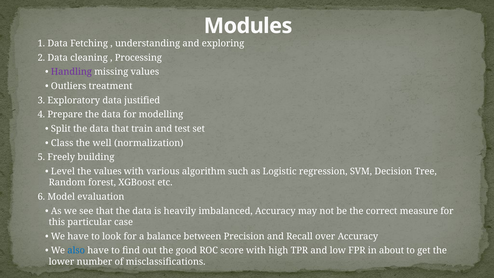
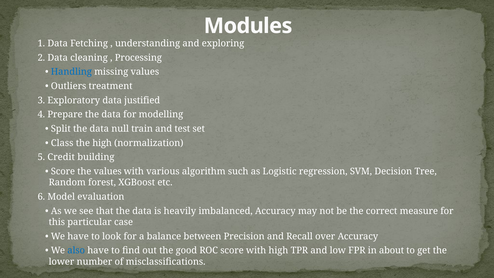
Handling colour: purple -> blue (71, 72)
data that: that -> null (120, 129)
the well: well -> high (102, 143)
Freely: Freely -> Credit (61, 157)
Level: Level -> Score (63, 171)
